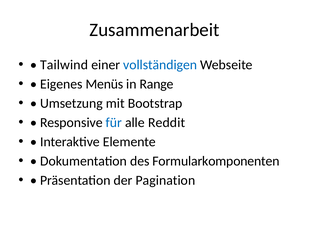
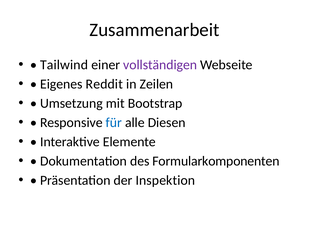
vollständigen colour: blue -> purple (160, 65)
Menüs: Menüs -> Reddit (104, 84)
Range: Range -> Zeilen (156, 84)
Reddit: Reddit -> Diesen (167, 123)
Pagination: Pagination -> Inspektion (165, 180)
